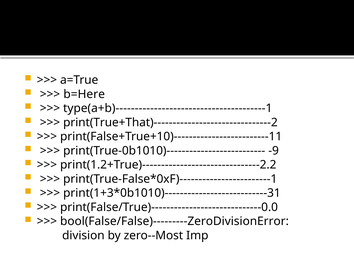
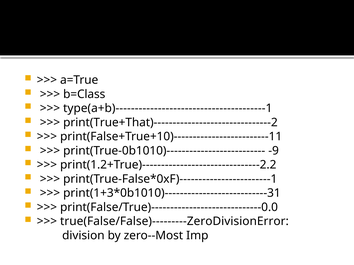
b=Here: b=Here -> b=Class (84, 94)
bool(False/False)---------ZeroDivisionError: bool(False/False)---------ZeroDivisionError -> true(False/False)---------ZeroDivisionError (174, 222)
